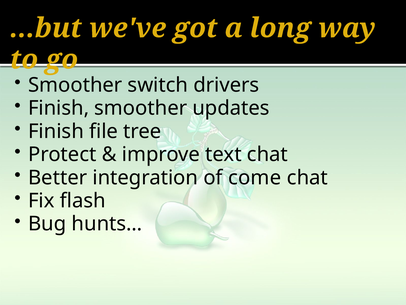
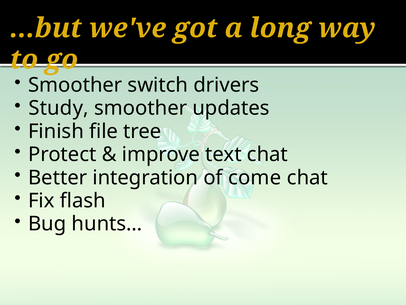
Finish: Finish -> Study (59, 108)
